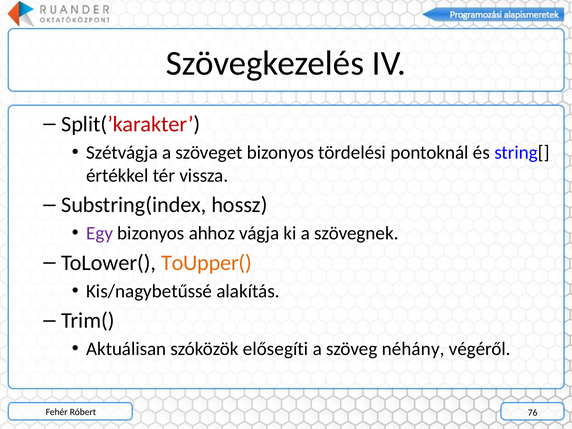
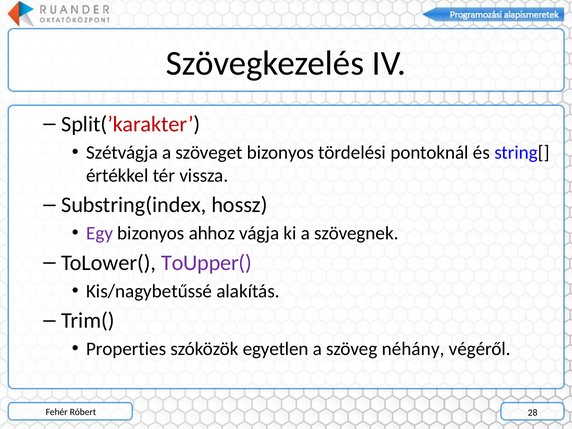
ToUpper( colour: orange -> purple (206, 263)
Aktuálisan: Aktuálisan -> Properties (126, 349)
elősegíti: elősegíti -> egyetlen (276, 349)
76: 76 -> 28 (533, 413)
